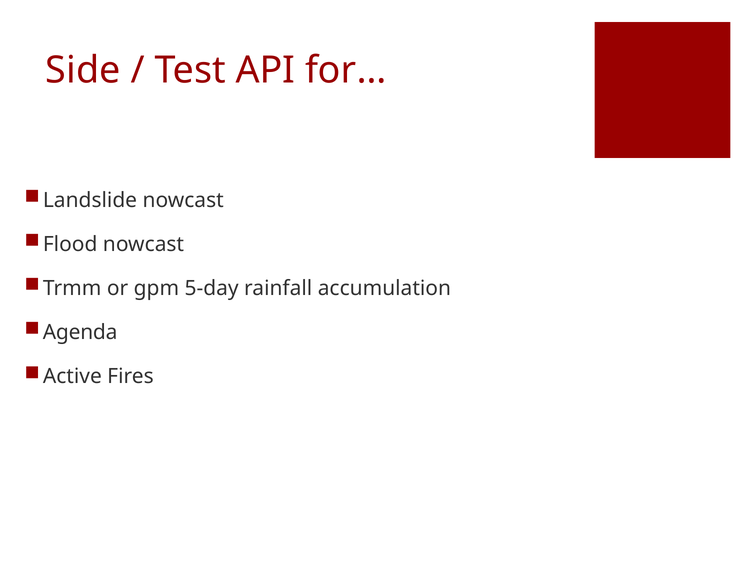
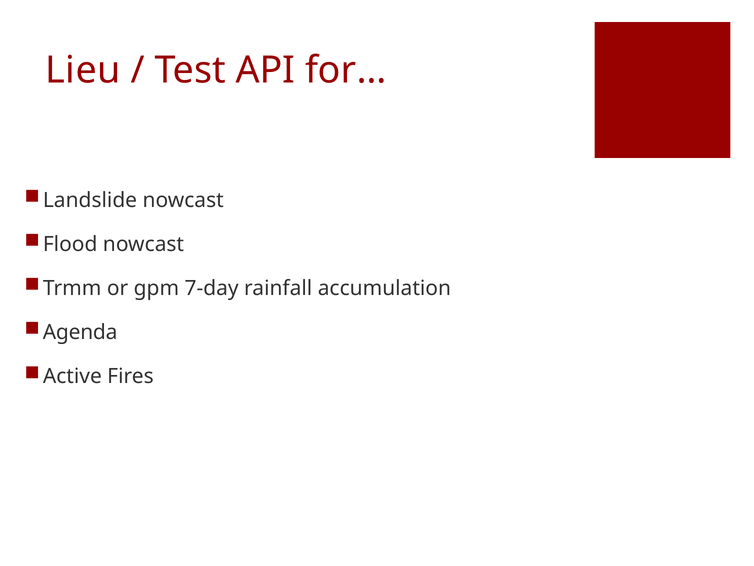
Side: Side -> Lieu (83, 70)
5-day: 5-day -> 7-day (212, 288)
